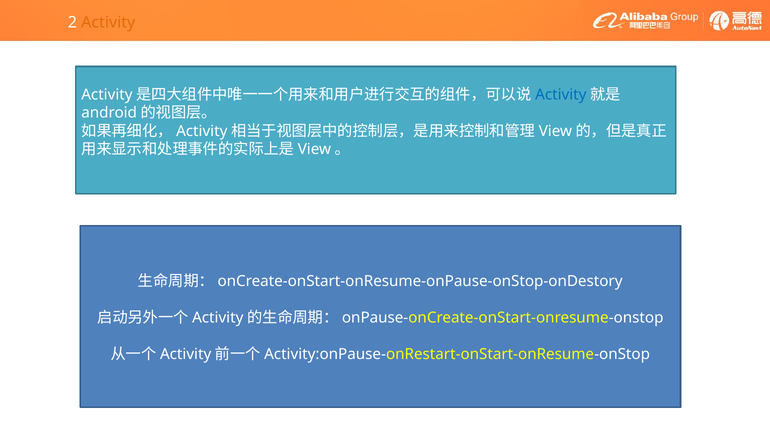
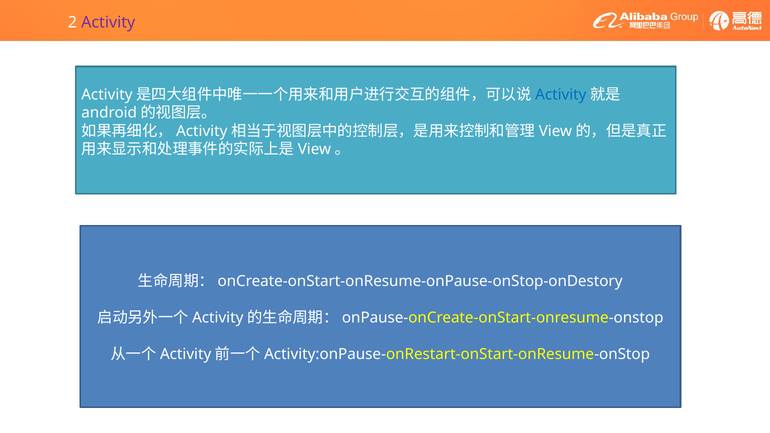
Activity colour: orange -> purple (108, 23)
